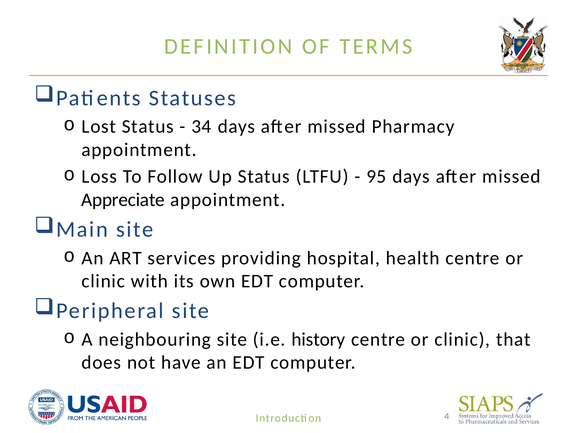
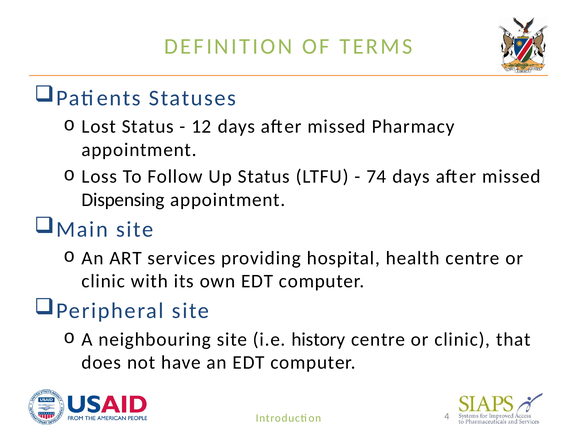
34: 34 -> 12 (201, 127)
95: 95 -> 74 (376, 177)
Appreciate: Appreciate -> Dispensing (123, 200)
